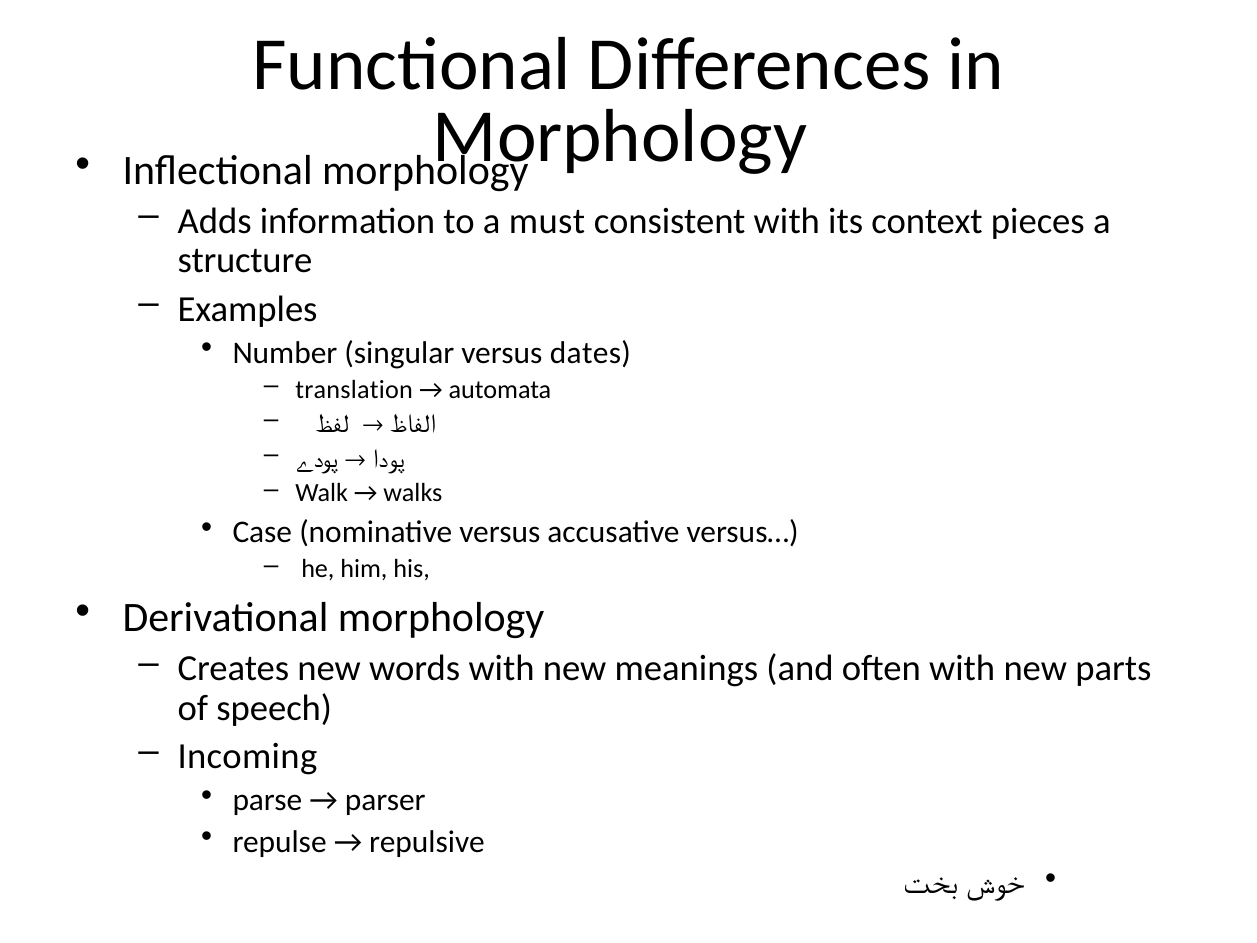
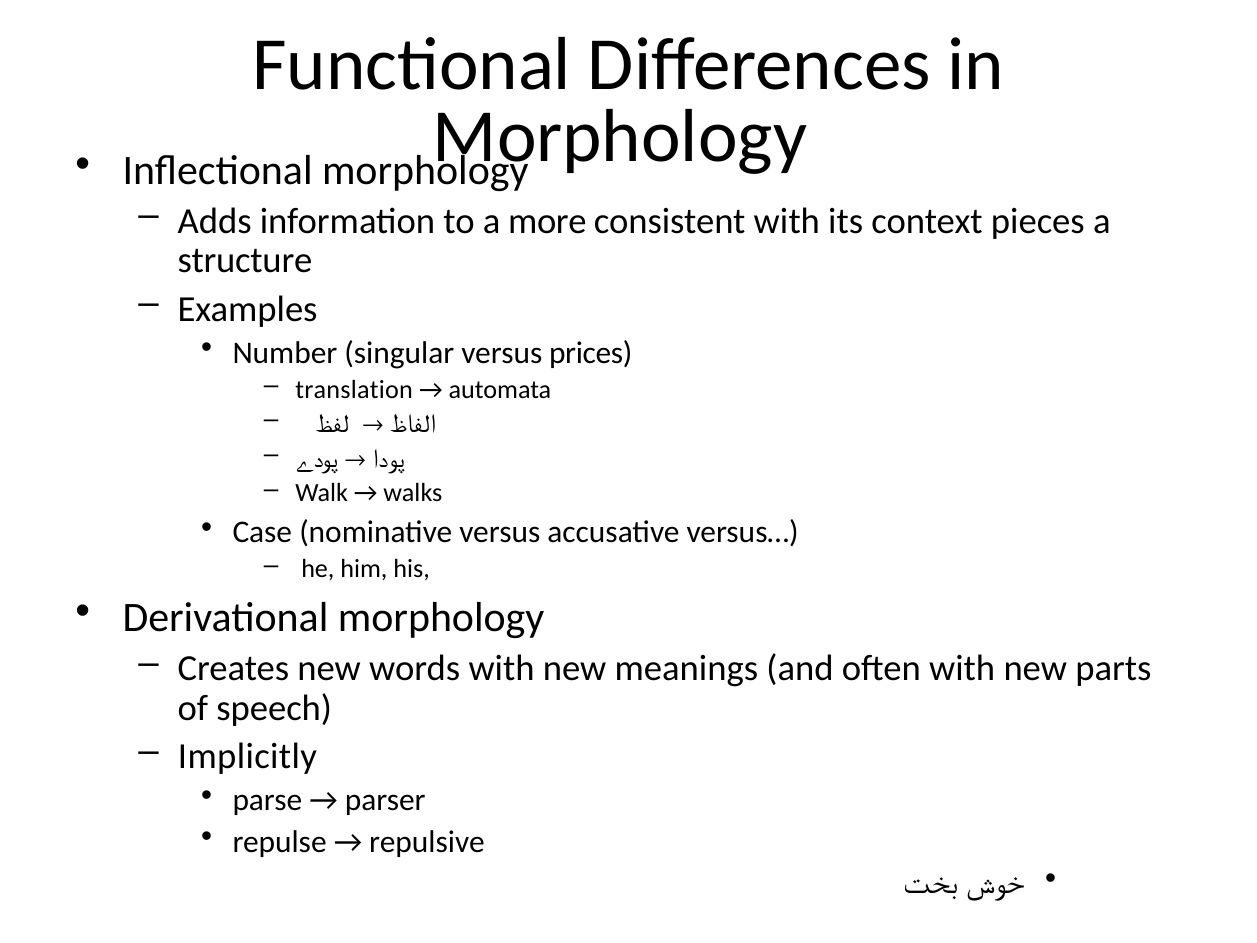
must: must -> more (547, 221)
dates: dates -> prices (591, 353)
Incoming: Incoming -> Implicitly (247, 756)
